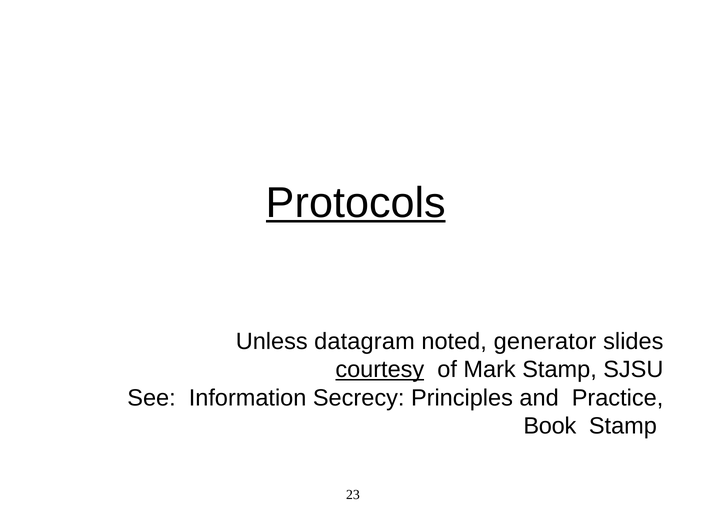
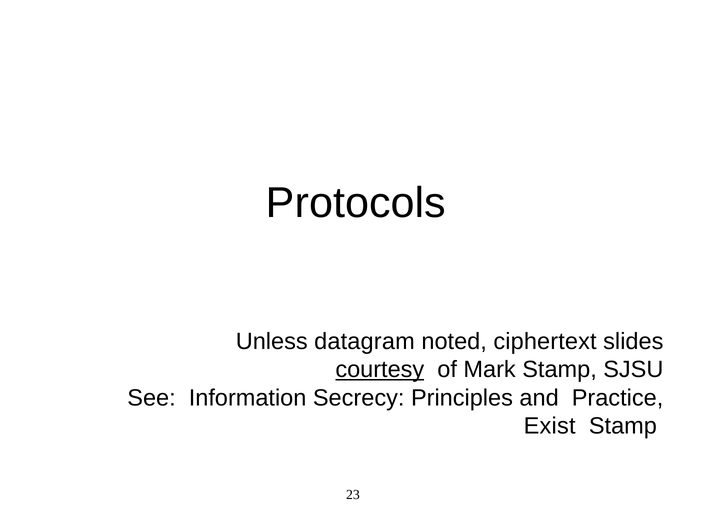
Protocols underline: present -> none (356, 203)
generator: generator -> ciphertext (545, 342)
Book: Book -> Exist (550, 426)
